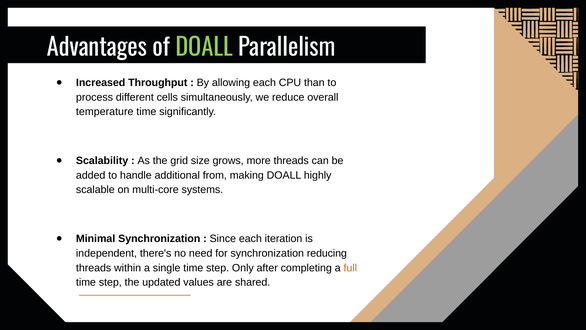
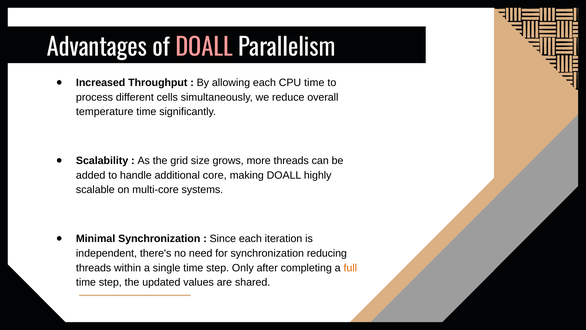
DOALL colour: light green -> pink (204, 48)
CPU than: than -> time (314, 82)
from: from -> core (215, 175)
